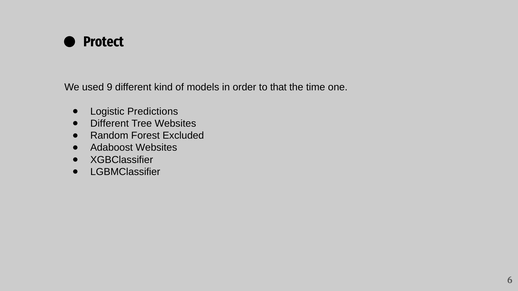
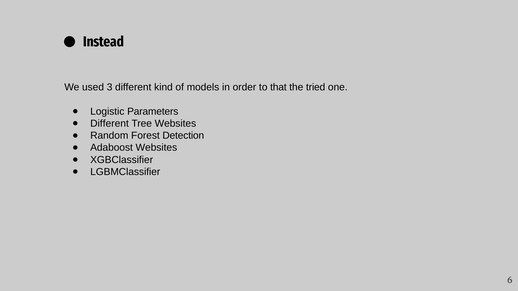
Protect: Protect -> Instead (104, 42)
9: 9 -> 3 (110, 87)
time: time -> tried (316, 87)
Predictions: Predictions -> Parameters (153, 112)
Excluded: Excluded -> Detection (183, 136)
